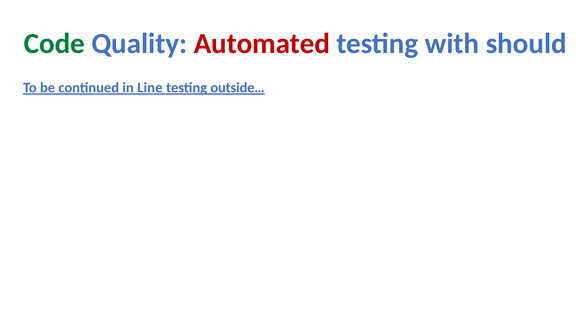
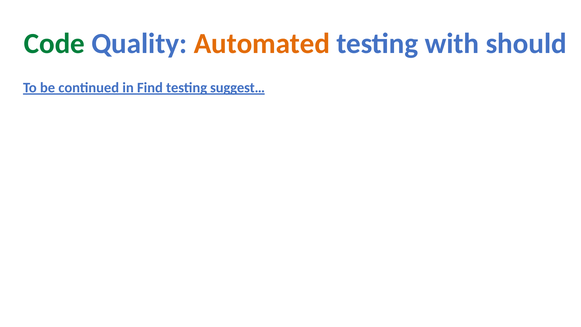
Automated colour: red -> orange (262, 44)
Line: Line -> Find (150, 88)
outside…: outside… -> suggest… (238, 88)
